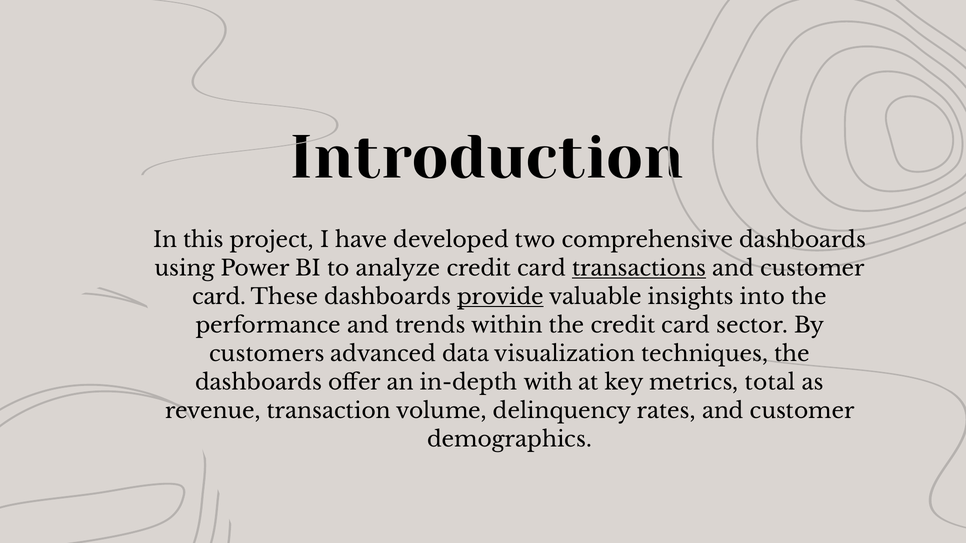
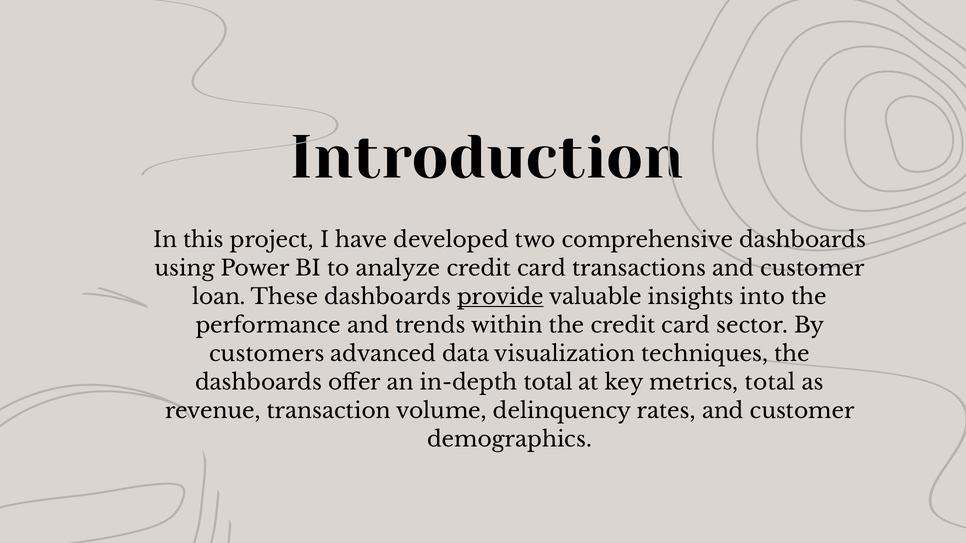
transactions underline: present -> none (639, 269)
card: card -> loan (219, 297)
in-depth with: with -> total (548, 383)
